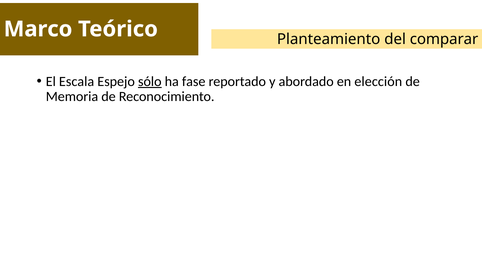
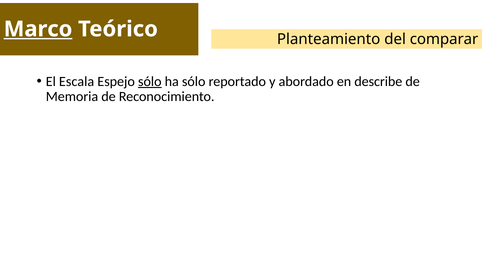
Marco underline: none -> present (38, 29)
ha fase: fase -> sólo (194, 81)
elección: elección -> describe (378, 81)
